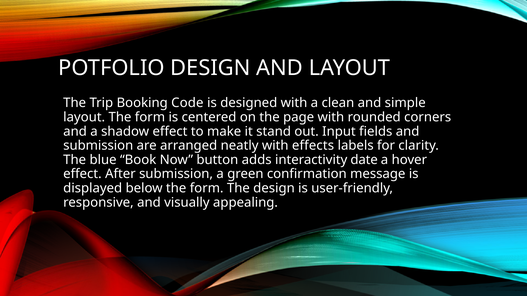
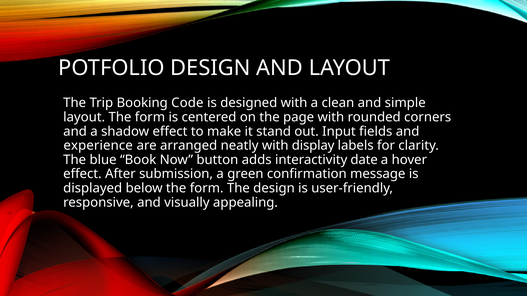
submission: submission -> experience (98, 146)
effects: effects -> display (313, 146)
